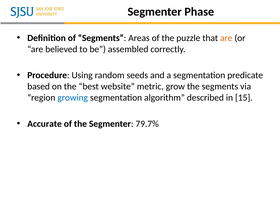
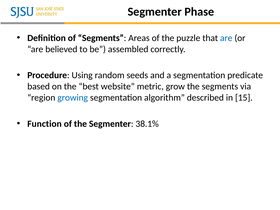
are colour: orange -> blue (226, 38)
Accurate: Accurate -> Function (45, 124)
79.7%: 79.7% -> 38.1% (147, 124)
